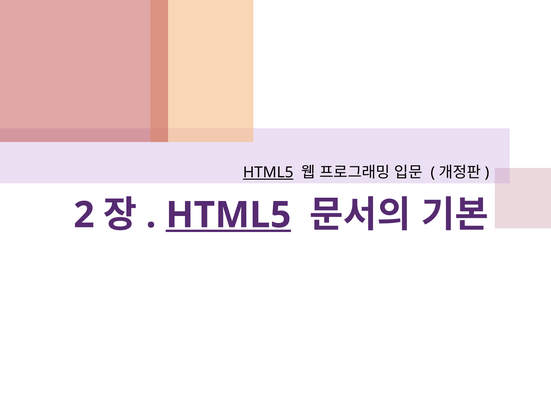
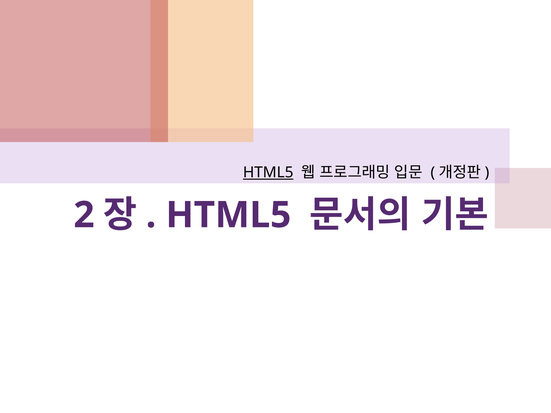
HTML5 underline: present -> none (228, 215)
